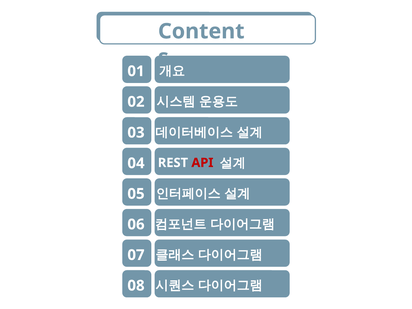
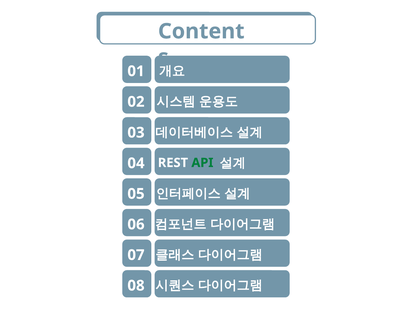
API colour: red -> green (202, 163)
